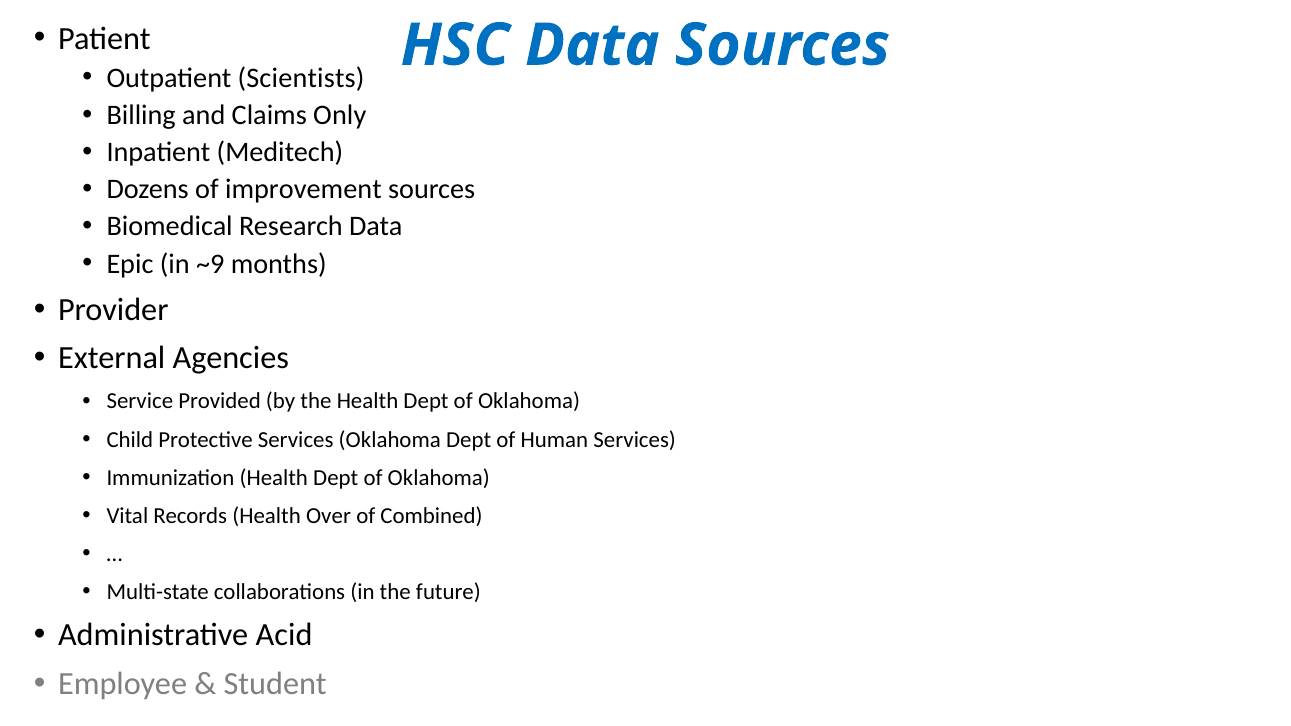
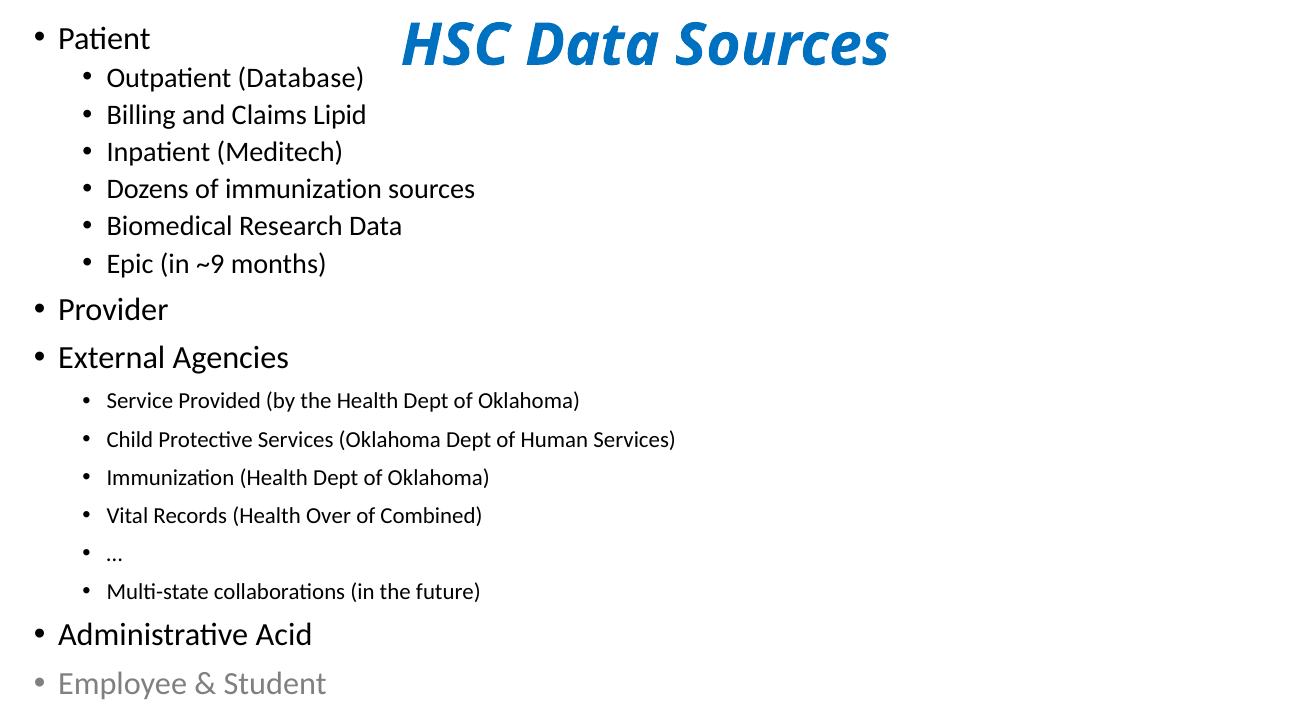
Scientists: Scientists -> Database (301, 78)
Only: Only -> Lipid (340, 115)
of improvement: improvement -> immunization (303, 189)
